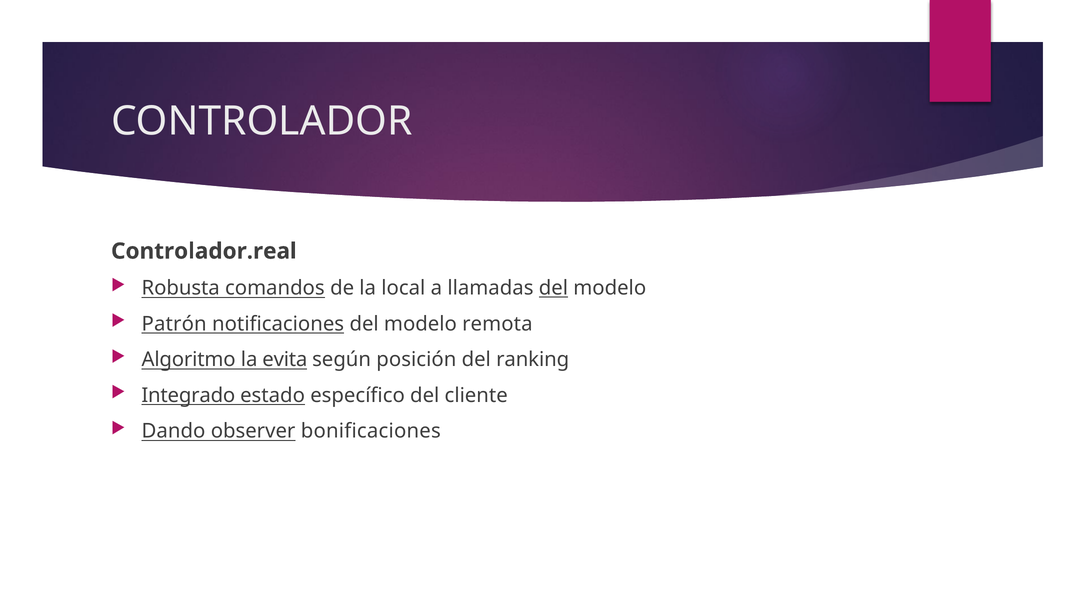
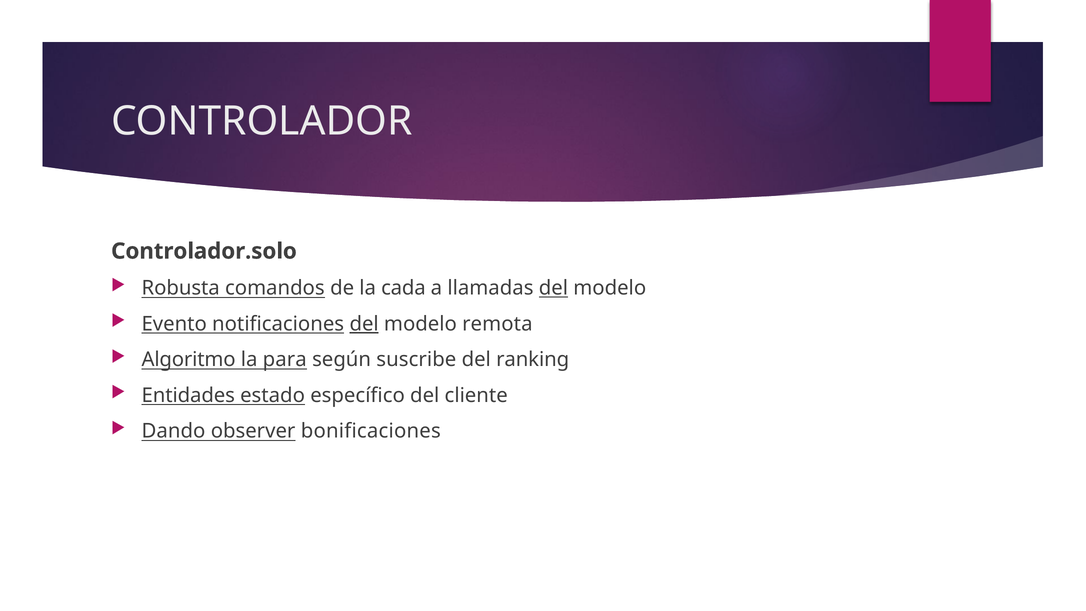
Controlador.real: Controlador.real -> Controlador.solo (204, 251)
local: local -> cada (403, 288)
Patrón: Patrón -> Evento (174, 324)
del underline: none -> present (364, 324)
evita: evita -> para (285, 360)
posición: posición -> suscribe (416, 360)
Integrado: Integrado -> Entidades (188, 395)
